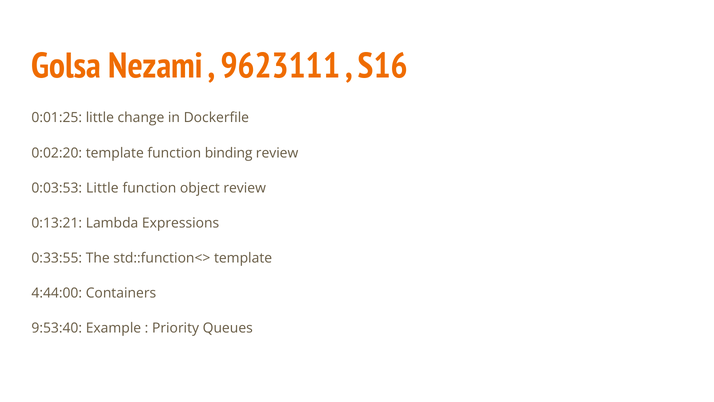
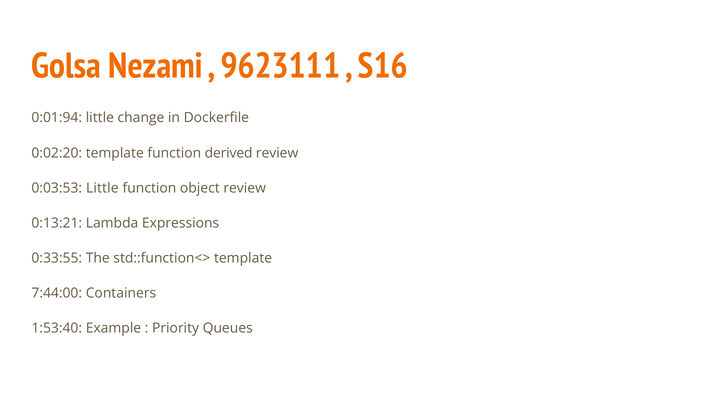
0:01:25: 0:01:25 -> 0:01:94 (57, 118)
binding: binding -> derived (229, 153)
4:44:00: 4:44:00 -> 7:44:00 (57, 293)
9:53:40: 9:53:40 -> 1:53:40 (57, 328)
